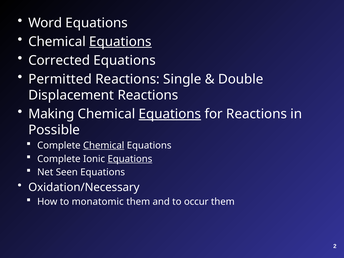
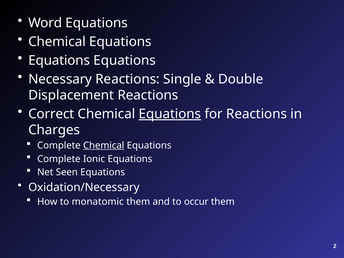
Equations underline: present -> none (120, 42)
Corrected: Corrected -> Equations (59, 60)
Permitted: Permitted -> Necessary (60, 79)
Making: Making -> Correct (51, 114)
Possible: Possible -> Charges (54, 130)
Equations underline: present -> none (130, 159)
